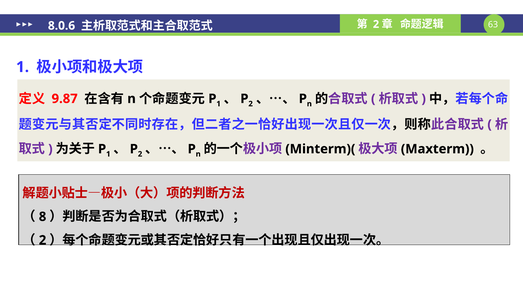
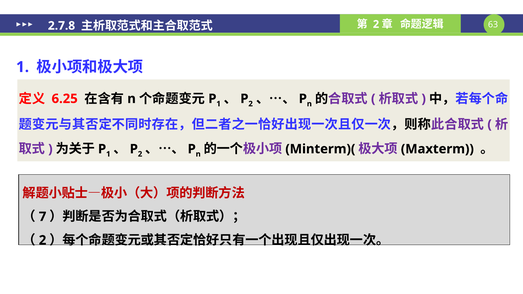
8.0.6: 8.0.6 -> 2.7.8 (62, 26)
9.87: 9.87 -> 6.25 (65, 99)
8: 8 -> 7 (43, 217)
